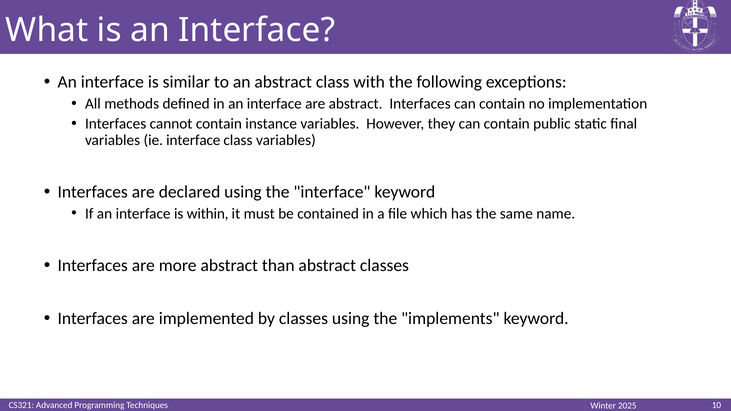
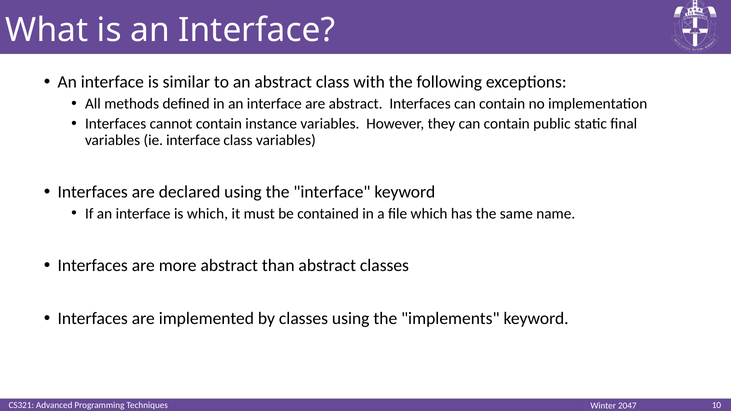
is within: within -> which (207, 214)
2025: 2025 -> 2047 (627, 406)
